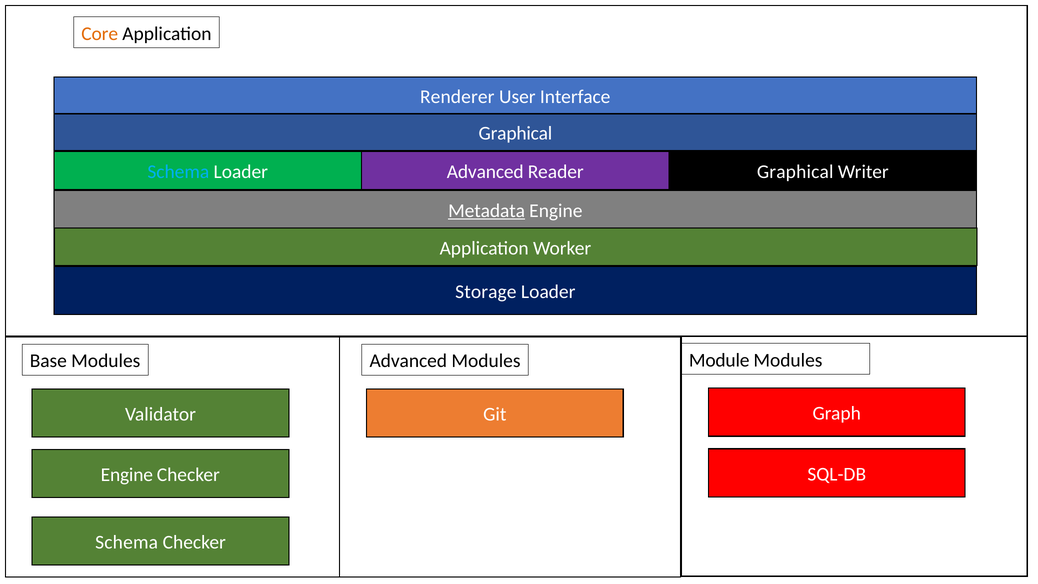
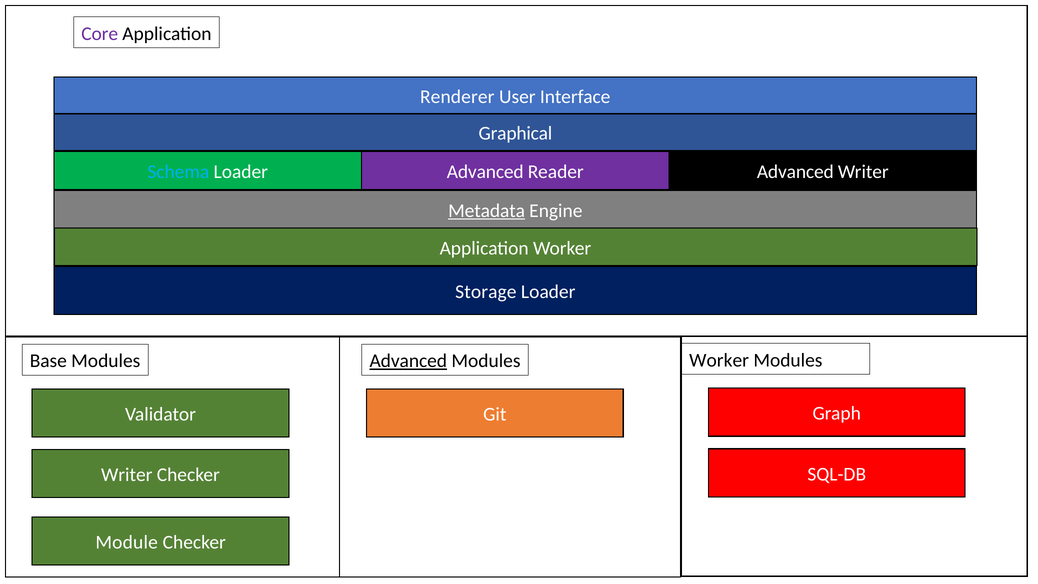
Core colour: orange -> purple (100, 34)
Reader Graphical: Graphical -> Advanced (795, 172)
Module: Module -> Worker (719, 360)
Advanced underline: none -> present (408, 361)
Engine: Engine -> Writer (127, 475)
Schema: Schema -> Module (127, 542)
